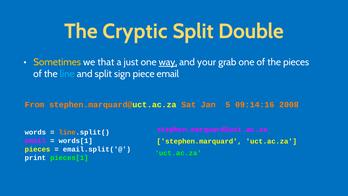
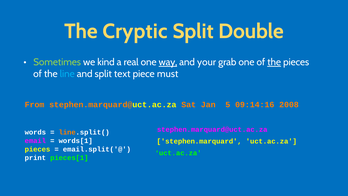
Sometimes colour: yellow -> light green (57, 62)
that: that -> kind (106, 62)
just: just -> real (131, 62)
the underline: none -> present (274, 62)
sign: sign -> text (122, 74)
piece email: email -> must (168, 74)
